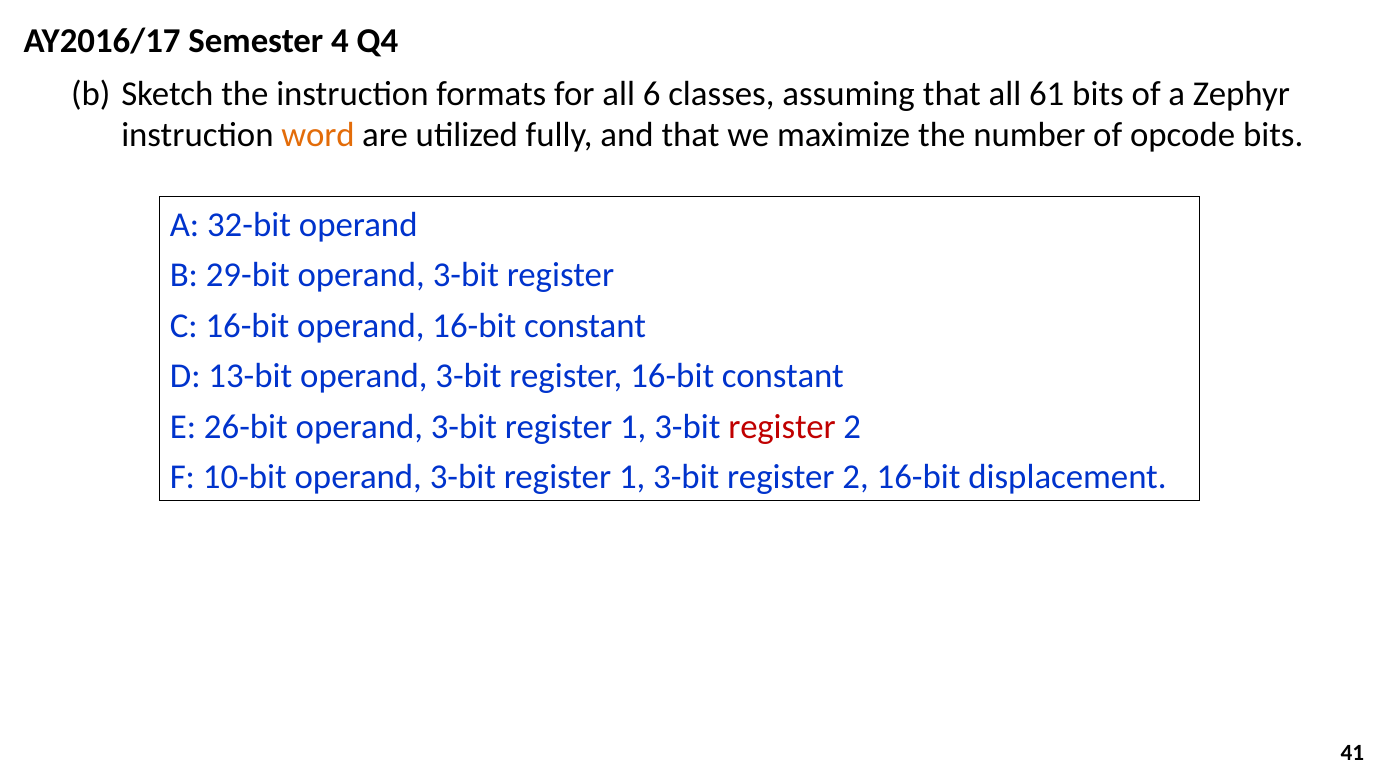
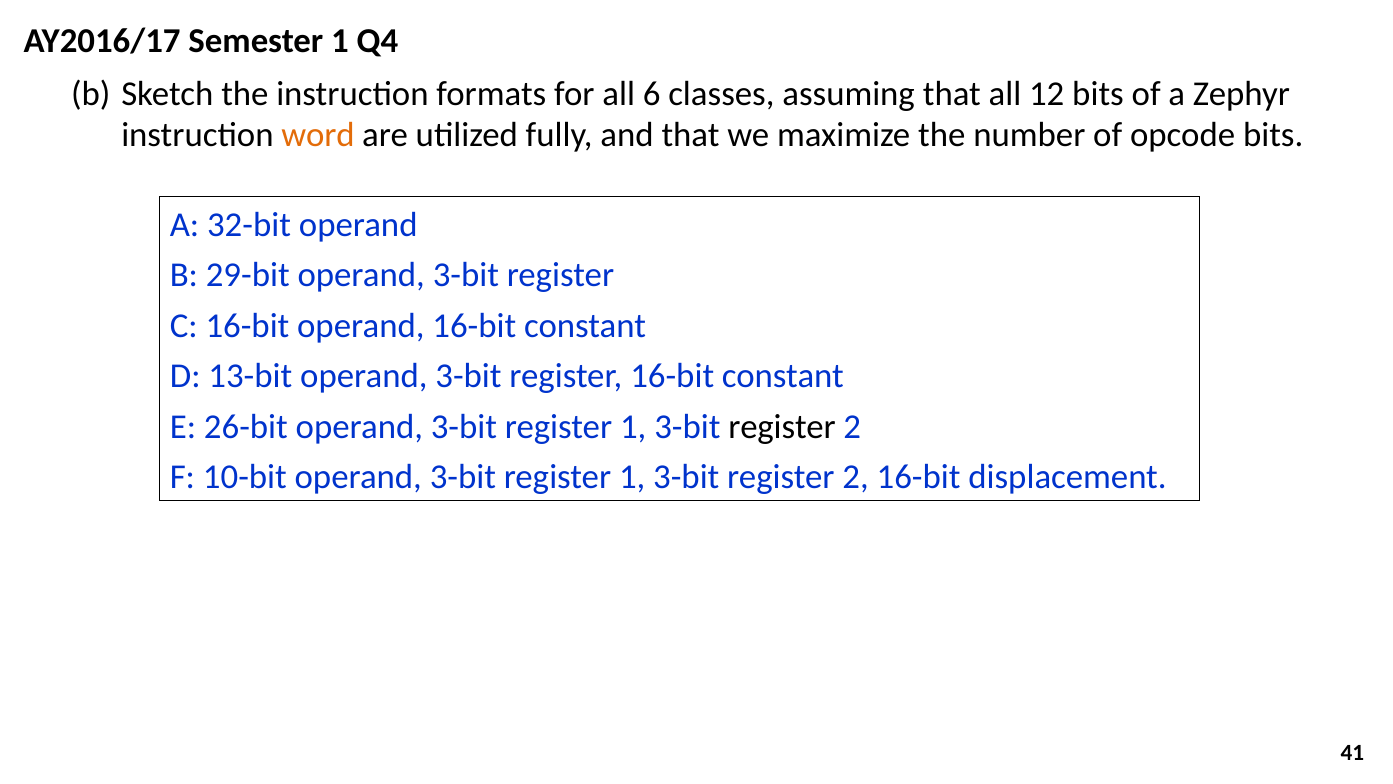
Semester 4: 4 -> 1 (340, 41)
61: 61 -> 12 (1047, 94)
register colour: red -> black (782, 427)
